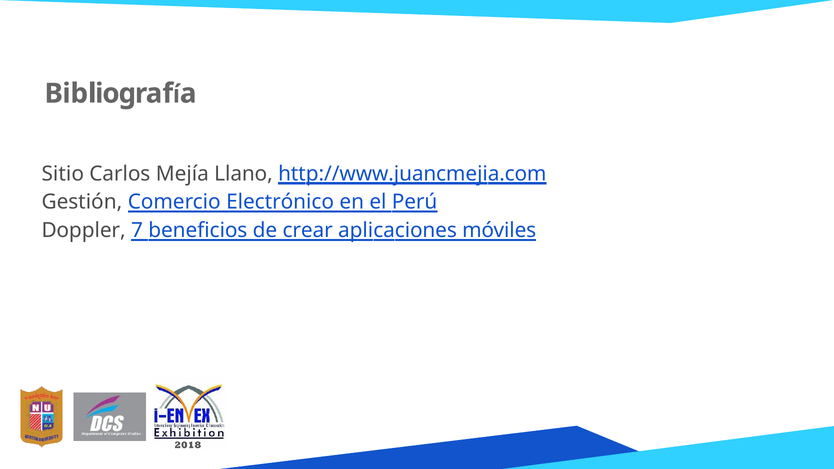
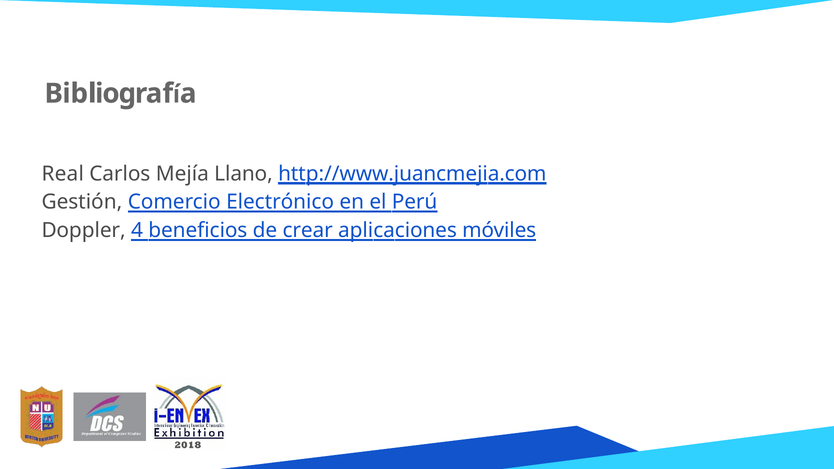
Sitio: Sitio -> Real (63, 174)
7: 7 -> 4 (137, 231)
